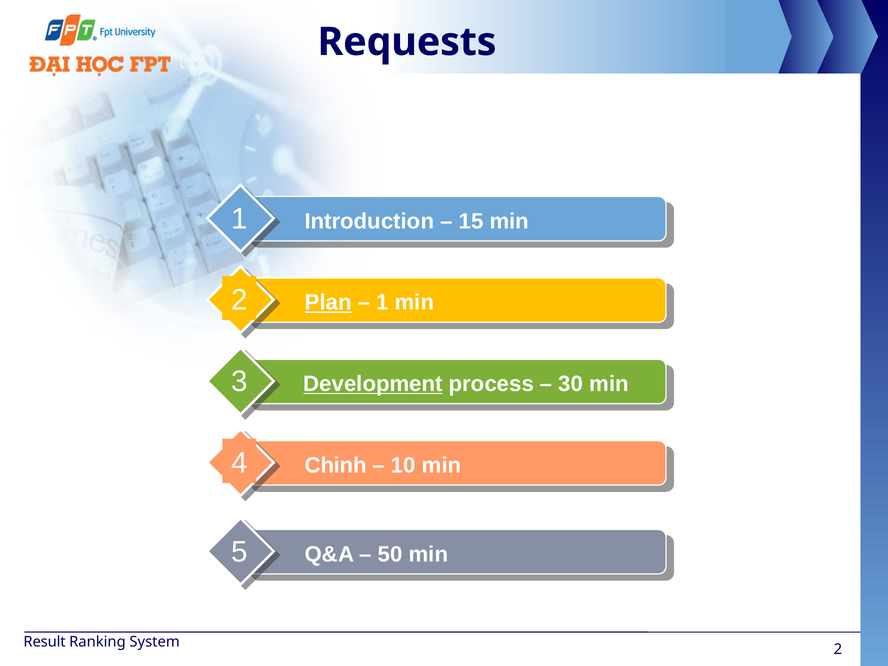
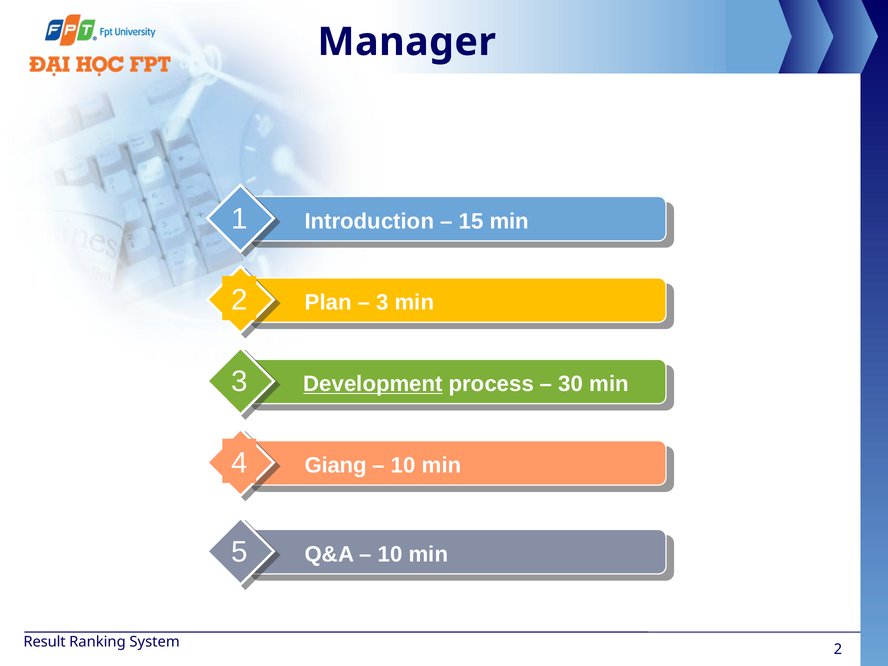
Requests: Requests -> Manager (407, 42)
Plan underline: present -> none (328, 303)
1: 1 -> 3 (382, 303)
Chinh: Chinh -> Giang (336, 465)
50: 50 -> 10 (390, 554)
